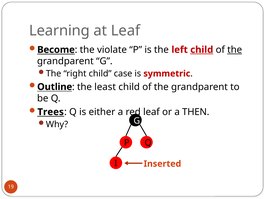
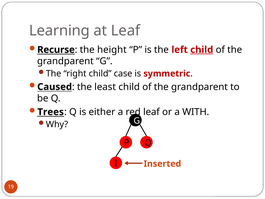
Become: Become -> Recurse (56, 50)
violate: violate -> height (112, 50)
the underline: present -> none (235, 50)
Outline: Outline -> Caused (55, 87)
THEN: THEN -> WITH (196, 112)
